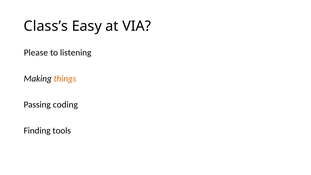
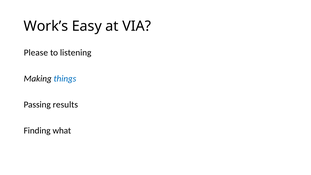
Class’s: Class’s -> Work’s (46, 26)
things colour: orange -> blue (65, 79)
coding: coding -> results (65, 105)
tools: tools -> what (62, 131)
